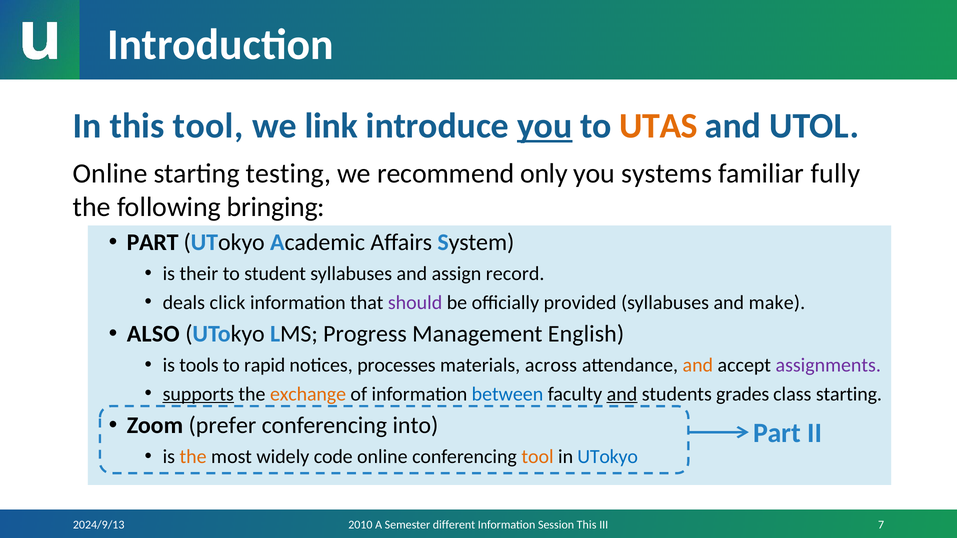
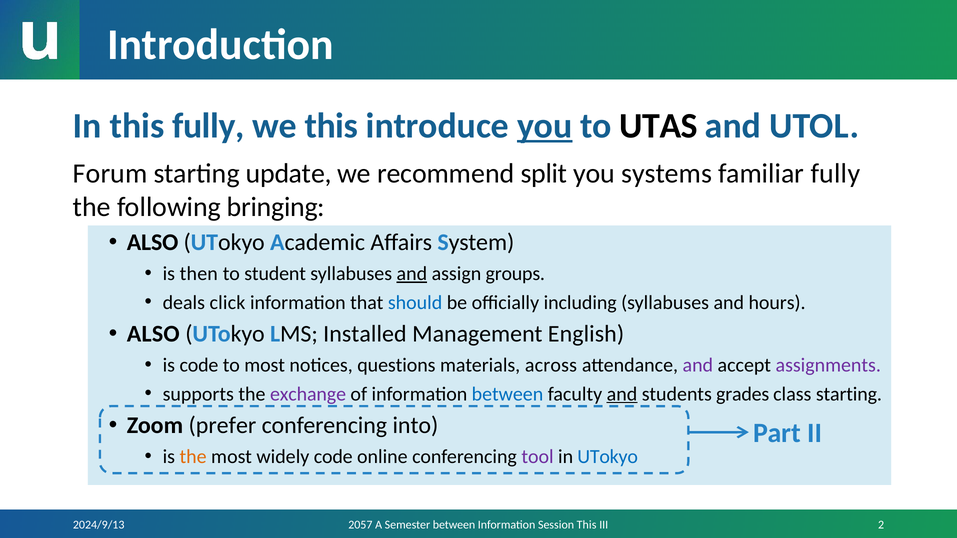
this tool: tool -> fully (208, 126)
we link: link -> this (331, 126)
UTAS colour: orange -> black (659, 126)
Online: Online -> Forum (110, 174)
testing: testing -> update (289, 174)
only: only -> split (544, 174)
PART: PART -> ALSO (153, 243)
their: their -> then (199, 274)
and underline: none -> present (412, 274)
record: record -> groups (515, 274)
should colour: purple -> blue (415, 303)
provided: provided -> including (580, 303)
make: make -> hours (777, 303)
Progress: Progress -> Installed (365, 334)
is tools: tools -> code (199, 365)
to rapid: rapid -> most (265, 365)
processes: processes -> questions (396, 365)
and colour: orange -> purple (698, 365)
supports underline: present -> none (198, 394)
exchange colour: orange -> purple (308, 394)
tool colour: orange -> purple (538, 457)
2010: 2010 -> 2057 (360, 525)
Semester different: different -> between (454, 525)
7: 7 -> 2 (881, 525)
